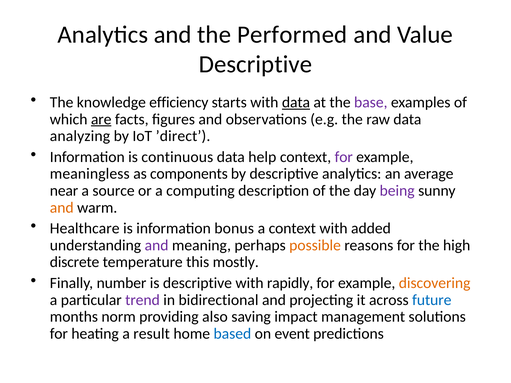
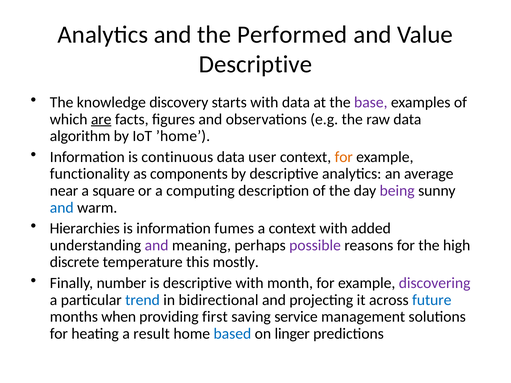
efficiency: efficiency -> discovery (179, 102)
data underline: present -> none (296, 102)
analyzing: analyzing -> algorithm (80, 136)
’direct: ’direct -> ’home (183, 136)
help: help -> user (262, 157)
for colour: purple -> orange (344, 157)
meaningless: meaningless -> functionality (90, 174)
source: source -> square (114, 191)
and colour: orange -> blue (62, 208)
Healthcare: Healthcare -> Hierarchies (85, 229)
bonus: bonus -> fumes (234, 229)
possible colour: orange -> purple (315, 245)
rapidly: rapidly -> month (290, 283)
discovering colour: orange -> purple (435, 283)
trend colour: purple -> blue (142, 300)
norm: norm -> when (119, 317)
also: also -> first (215, 317)
impact: impact -> service (296, 317)
event: event -> linger (292, 334)
